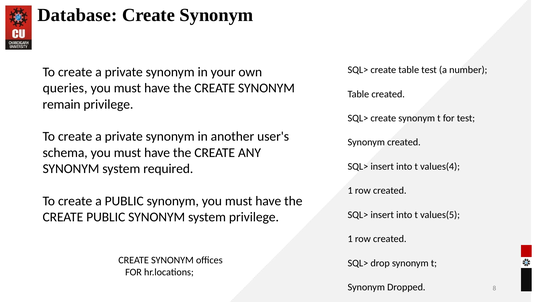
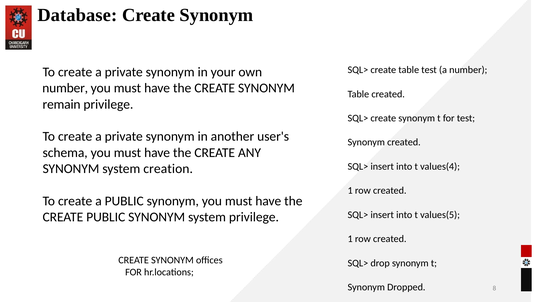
queries: queries -> number (65, 88)
required: required -> creation (168, 169)
